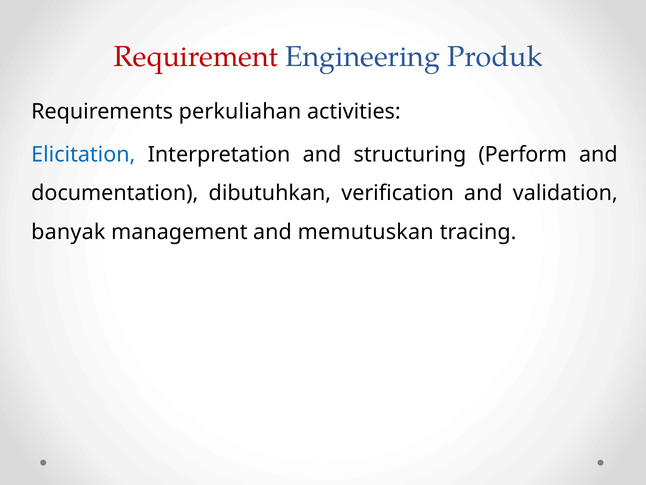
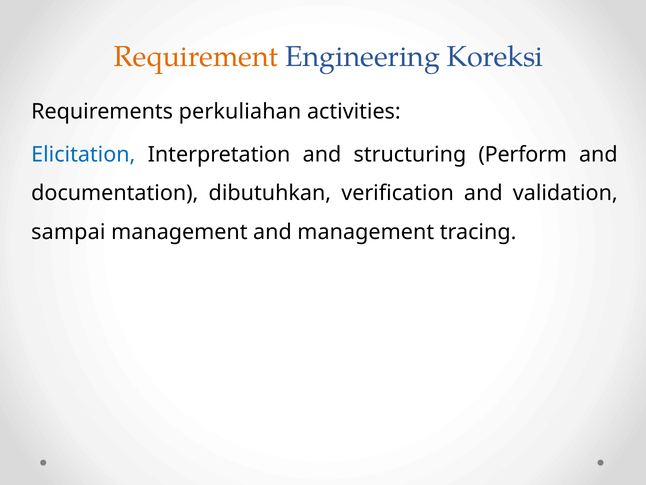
Requirement colour: red -> orange (196, 57)
Produk: Produk -> Koreksi (495, 57)
banyak: banyak -> sampai (68, 232)
and memutuskan: memutuskan -> management (366, 232)
